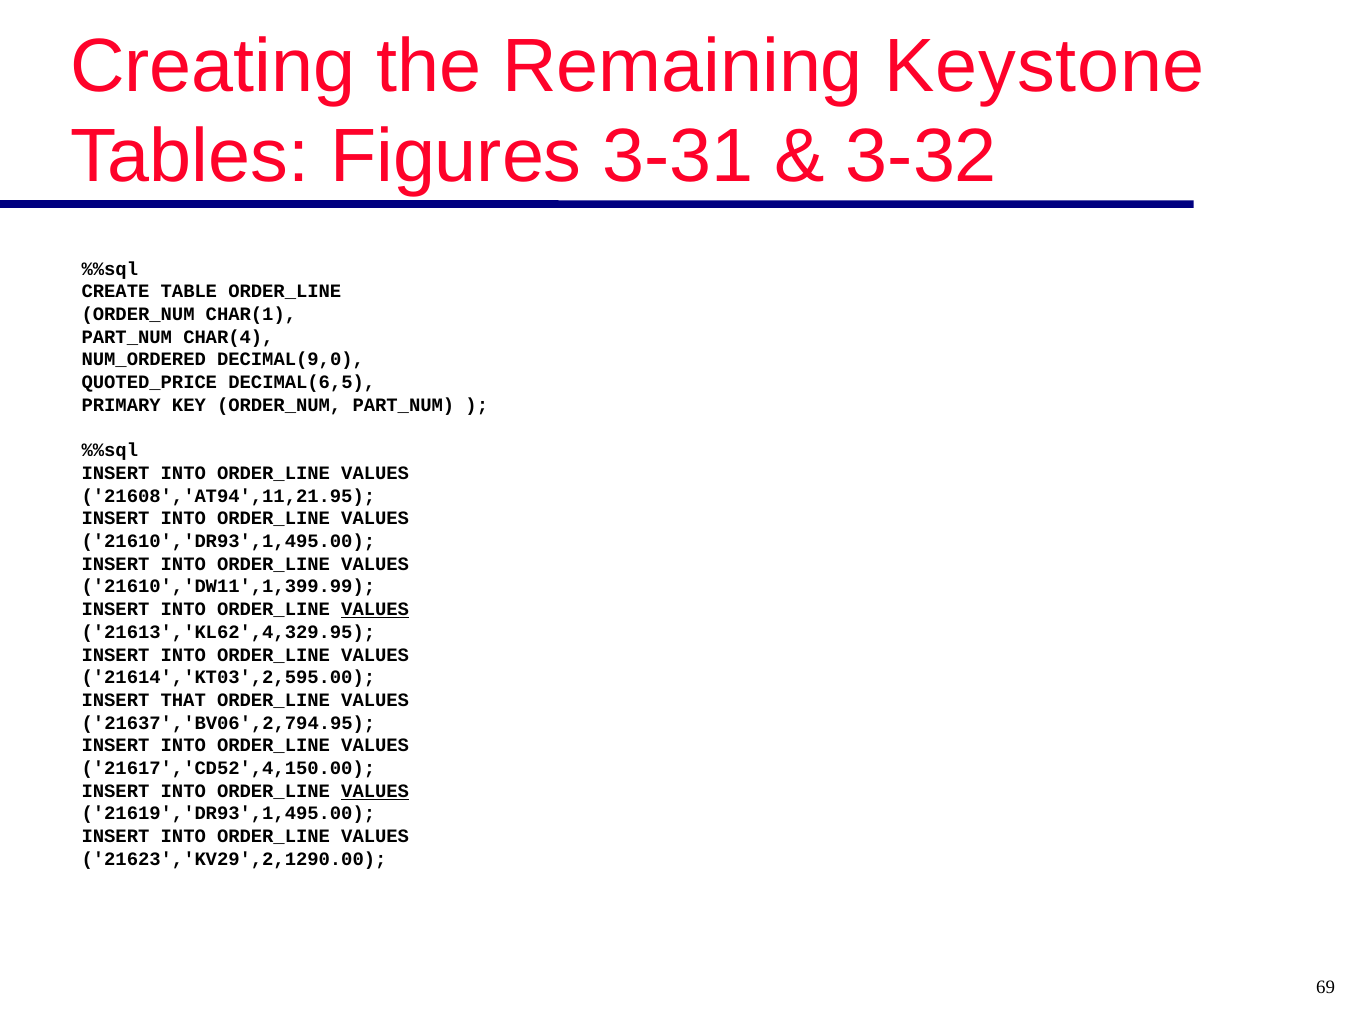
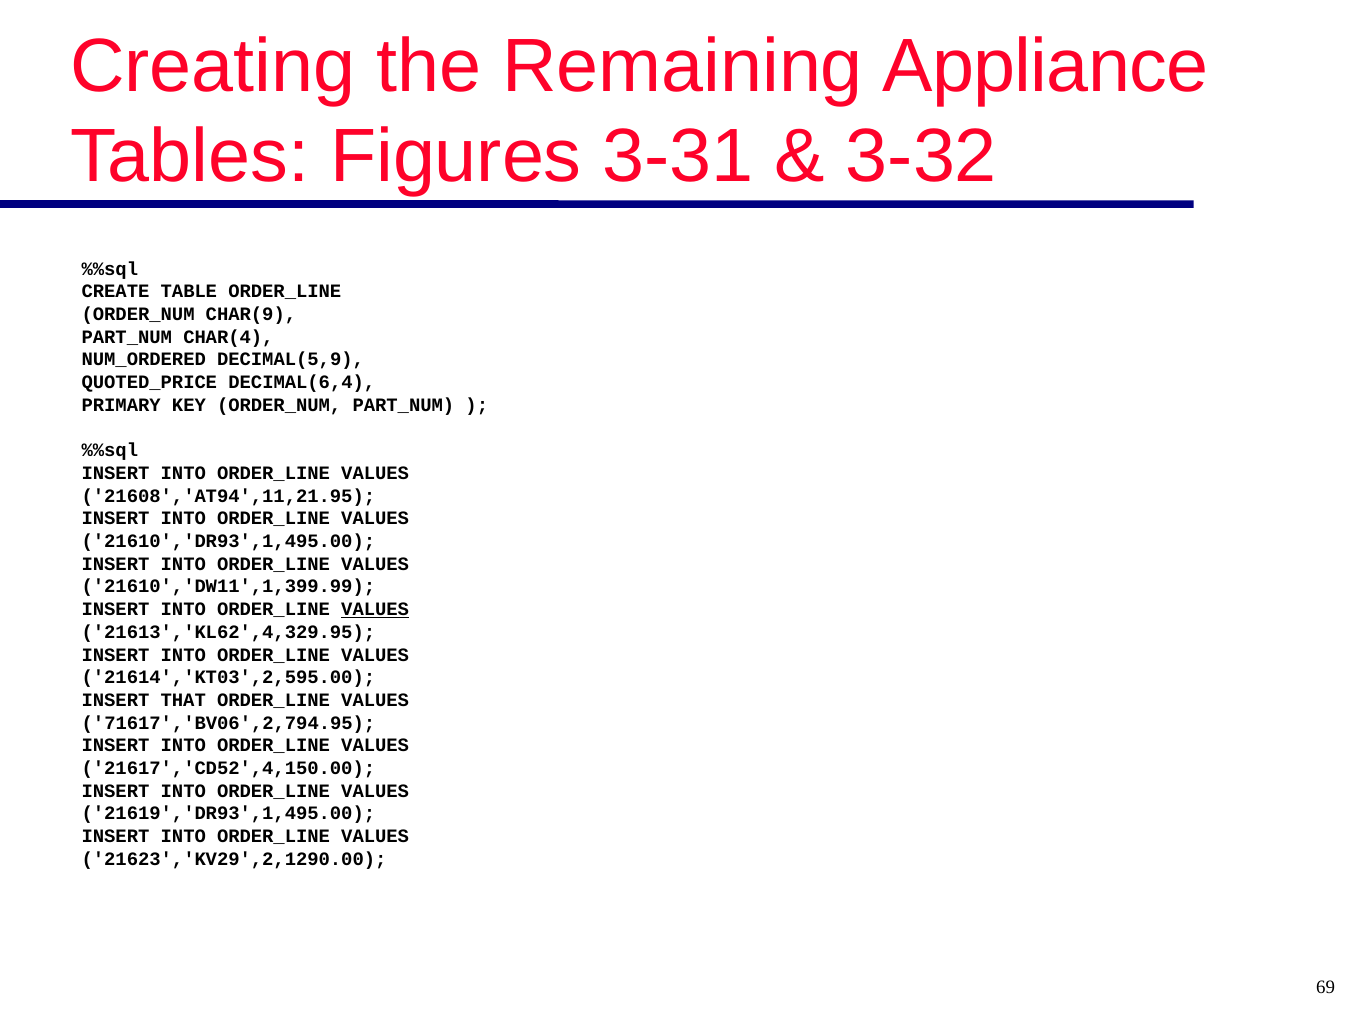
Keystone: Keystone -> Appliance (1046, 66)
CHAR(1: CHAR(1 -> CHAR(9 (251, 314)
DECIMAL(9,0: DECIMAL(9,0 -> DECIMAL(5,9 (290, 360)
DECIMAL(6,5: DECIMAL(6,5 -> DECIMAL(6,4 (302, 382)
21637','BV06',2,794.95: 21637','BV06',2,794.95 -> 71617','BV06',2,794.95 (229, 723)
VALUES underline: present -> none (375, 791)
